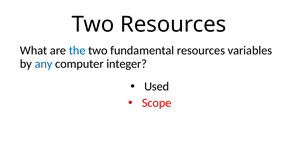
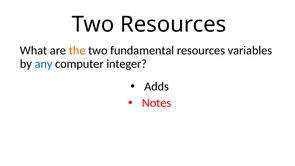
the colour: blue -> orange (77, 51)
Used: Used -> Adds (157, 86)
Scope: Scope -> Notes (157, 103)
